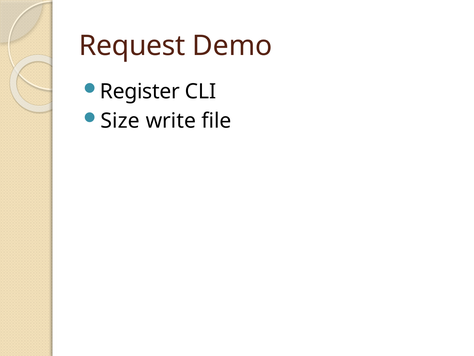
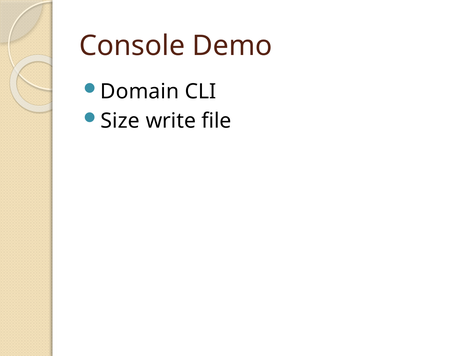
Request: Request -> Console (132, 46)
Register: Register -> Domain (140, 92)
